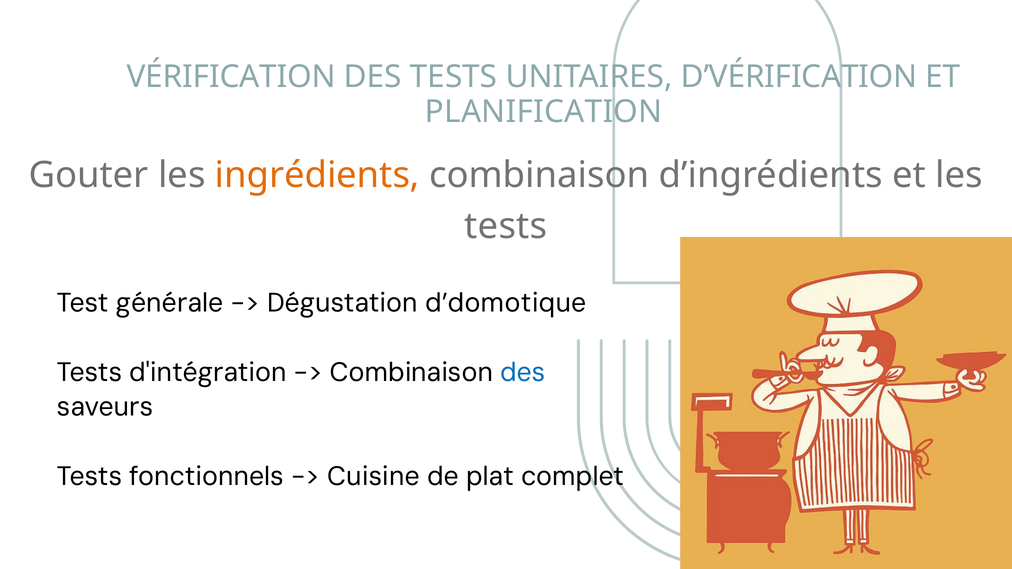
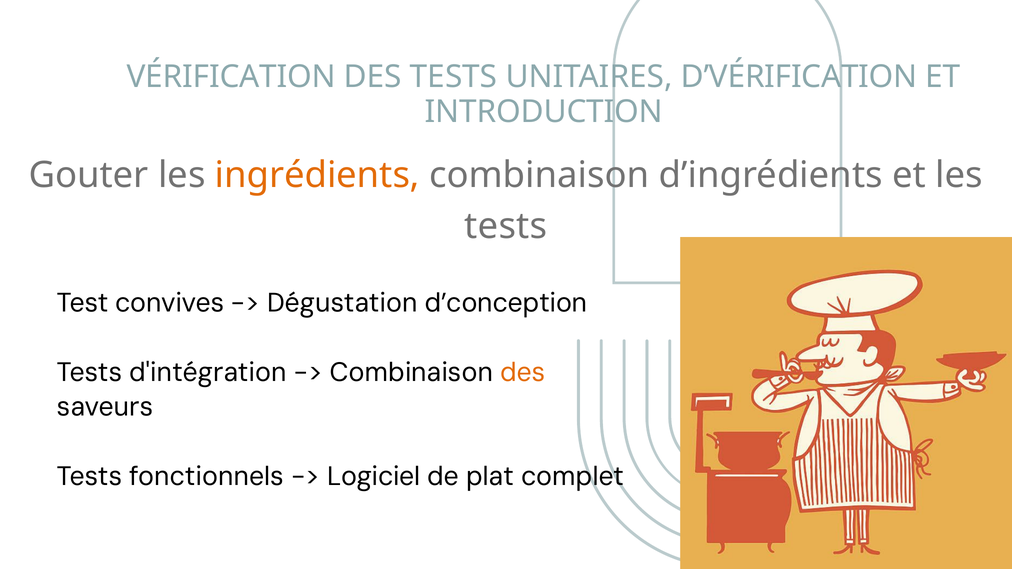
PLANIFICATION: PLANIFICATION -> INTRODUCTION (544, 112)
générale: générale -> convives (170, 303)
d’domotique: d’domotique -> d’conception (506, 303)
des colour: blue -> orange (523, 373)
Cuisine: Cuisine -> Logiciel (374, 477)
